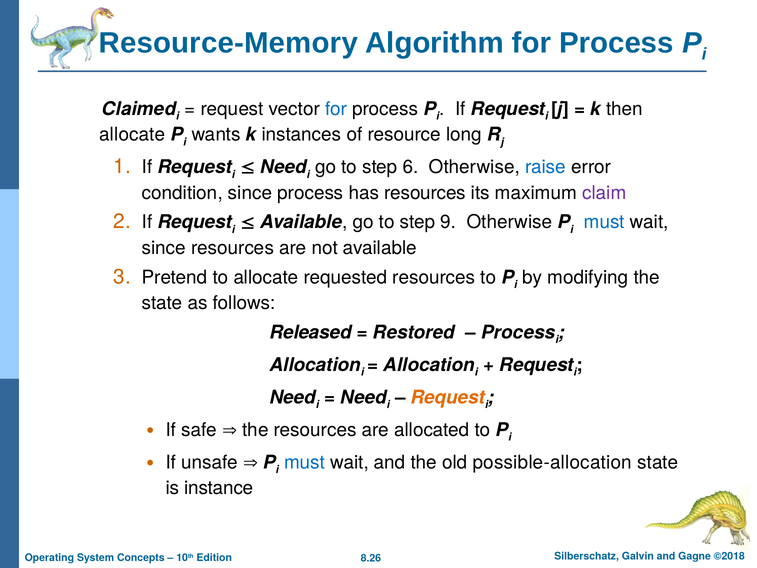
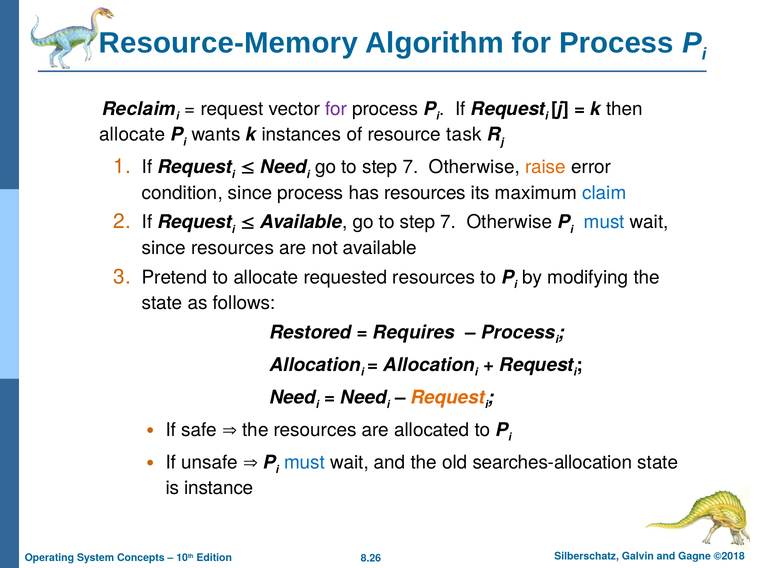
Claimed: Claimed -> Reclaim (139, 109)
for colour: blue -> purple (336, 109)
long: long -> task (464, 135)
6: 6 -> 7 (411, 167)
raise colour: blue -> orange (545, 167)
claim colour: purple -> blue (604, 193)
9: 9 -> 7 (448, 222)
Released: Released -> Restored (311, 332)
Restored: Restored -> Requires (414, 332)
possible-allocation: possible-allocation -> searches-allocation (552, 462)
